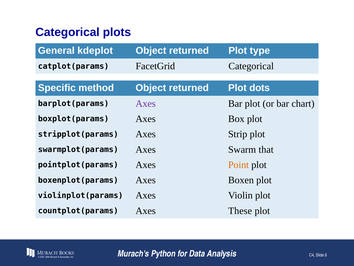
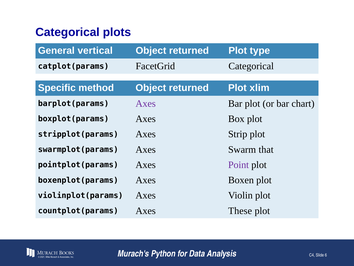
kdeplot: kdeplot -> vertical (95, 50)
dots: dots -> xlim (259, 88)
Point colour: orange -> purple (239, 165)
